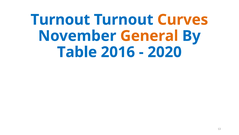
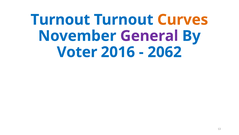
General colour: orange -> purple (149, 36)
Table: Table -> Voter (77, 52)
2020: 2020 -> 2062 (165, 52)
